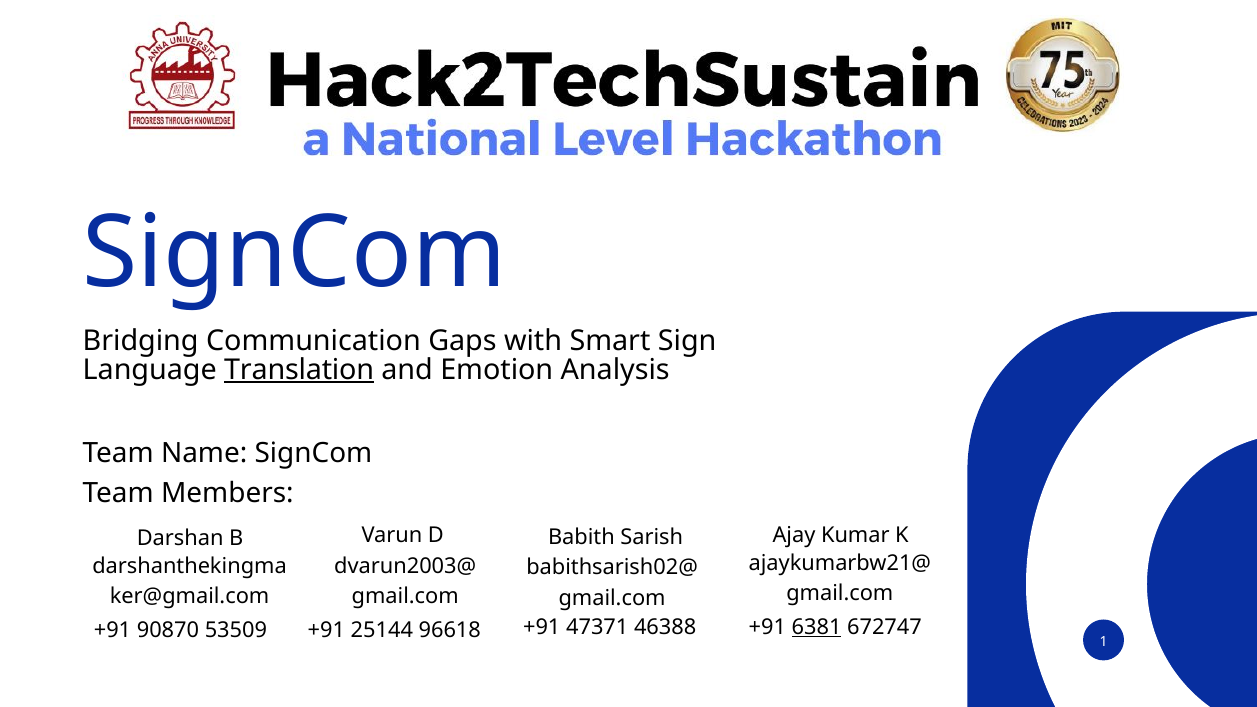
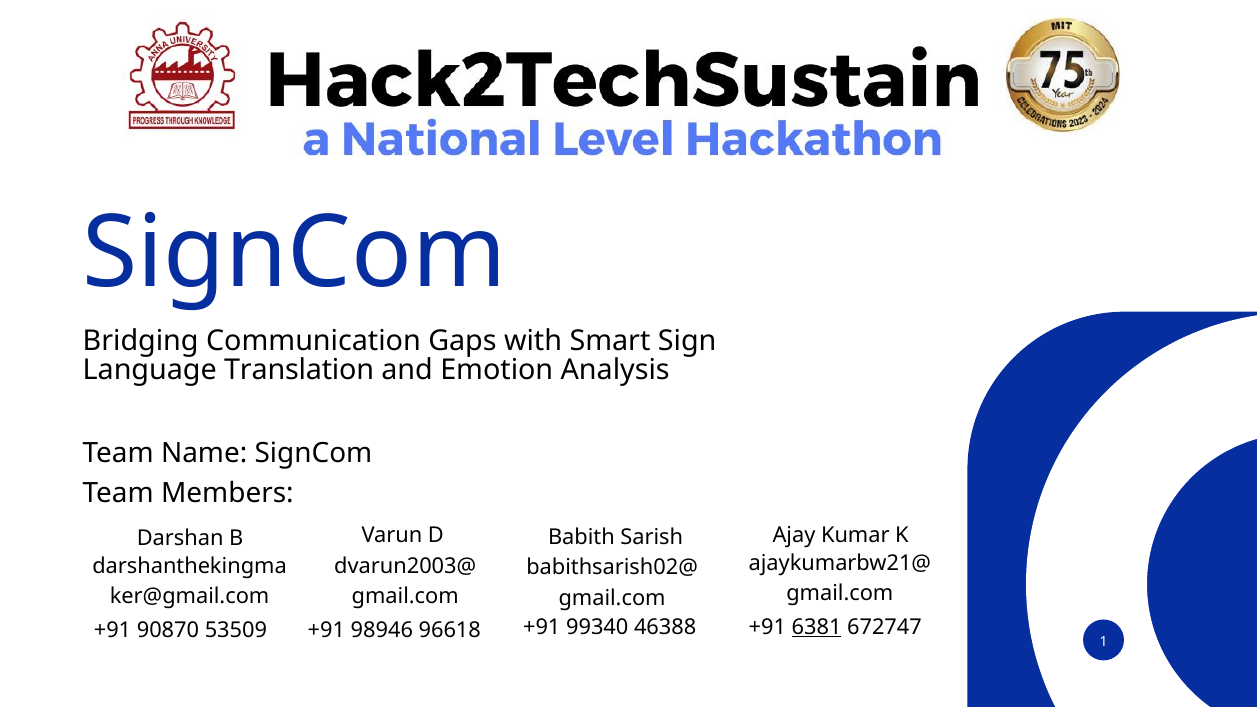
Translation underline: present -> none (299, 370)
47371: 47371 -> 99340 (597, 627)
25144: 25144 -> 98946 (382, 630)
